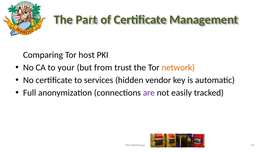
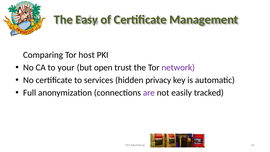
Part: Part -> Easy (87, 20)
from: from -> open (103, 67)
network colour: orange -> purple (178, 67)
vendor: vendor -> privacy (158, 80)
